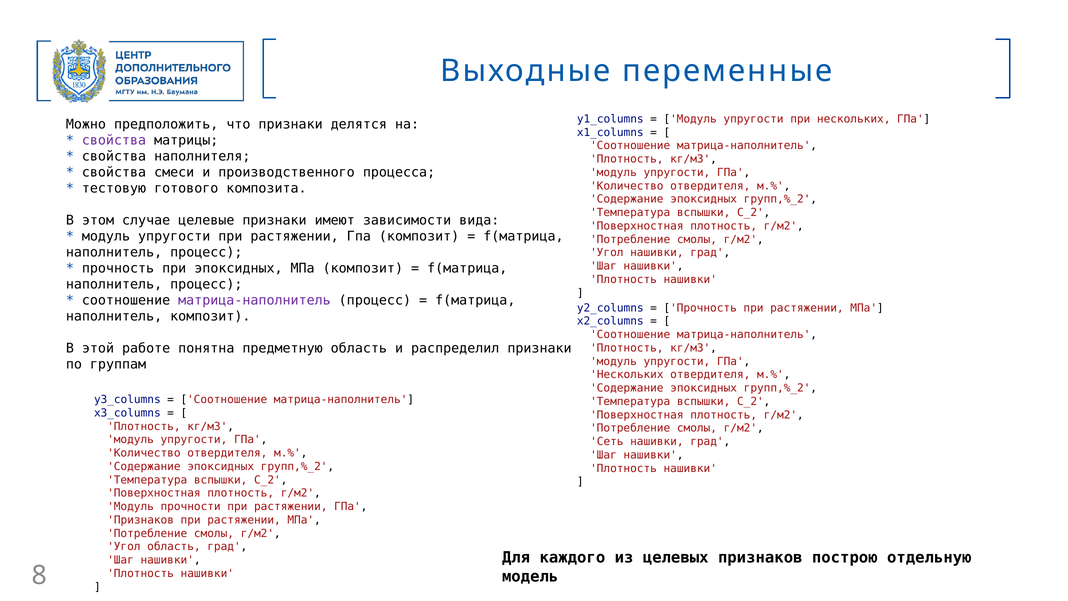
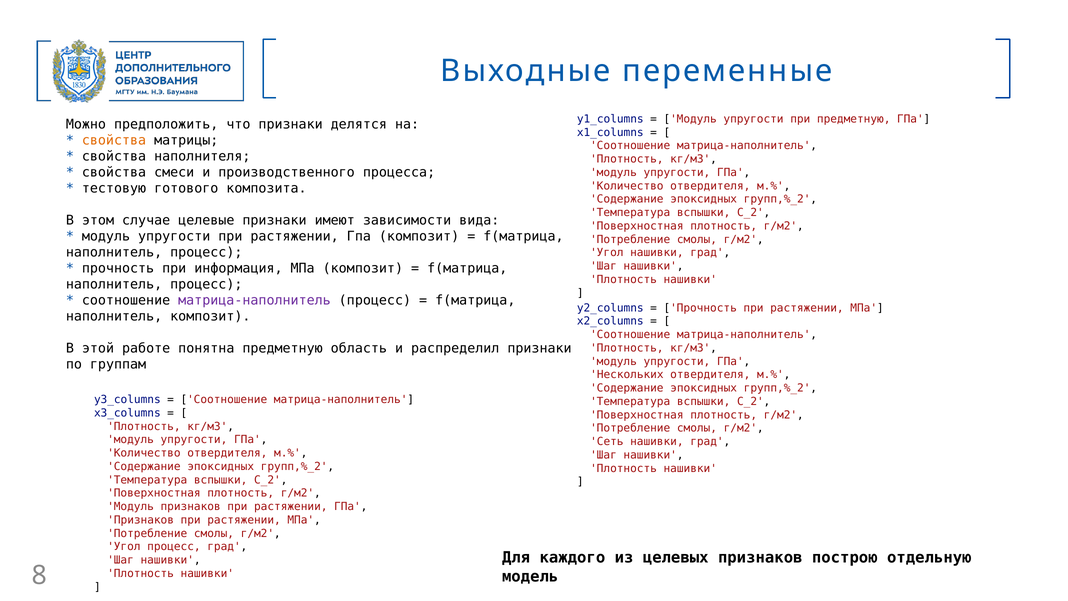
при нескольких: нескольких -> предметную (854, 119)
свойства colour: purple -> orange (114, 140)
при эпоксидных: эпоксидных -> информация (238, 268)
Модуль прочности: прочности -> признаков (191, 506)
Угол область: область -> процесс (174, 547)
